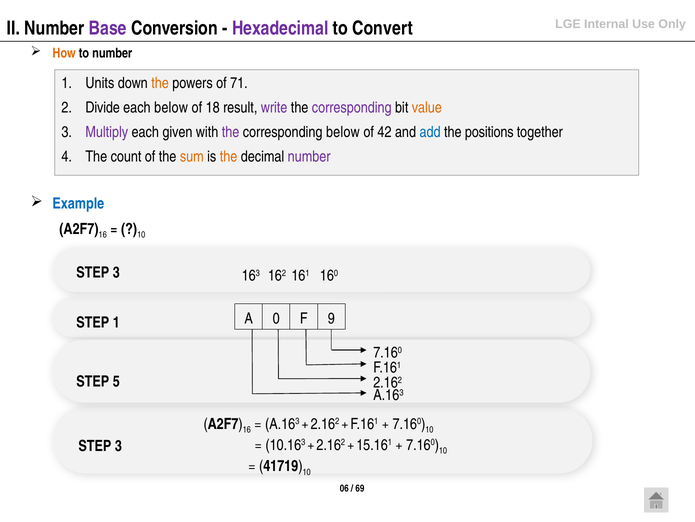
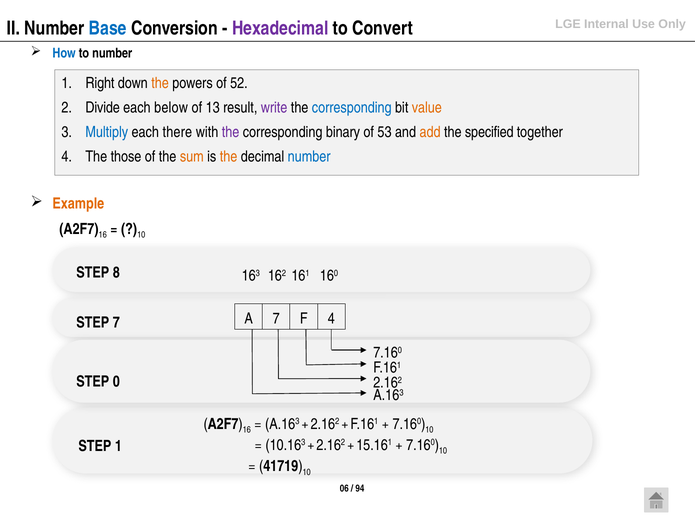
Base colour: purple -> blue (108, 28)
How colour: orange -> blue (64, 53)
Units: Units -> Right (100, 83)
71: 71 -> 52 (239, 83)
18: 18 -> 13 (213, 108)
corresponding colour: purple -> blue (352, 108)
Multiply colour: purple -> blue (107, 132)
given: given -> there (177, 132)
corresponding below: below -> binary (343, 132)
42: 42 -> 53 (385, 132)
add colour: blue -> orange (430, 132)
positions: positions -> specified (489, 132)
count: count -> those (126, 156)
number colour: purple -> blue (309, 156)
Example colour: blue -> orange (78, 204)
3: 3 -> 8 (116, 272)
A 0: 0 -> 7 (276, 318)
F 9: 9 -> 4 (331, 318)
STEP 1: 1 -> 7 (116, 322)
5: 5 -> 0 (116, 381)
3: 3 -> 1 (118, 446)
69: 69 -> 94 (360, 488)
